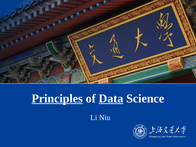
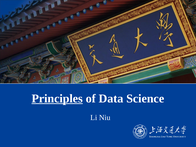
Data underline: present -> none (111, 99)
